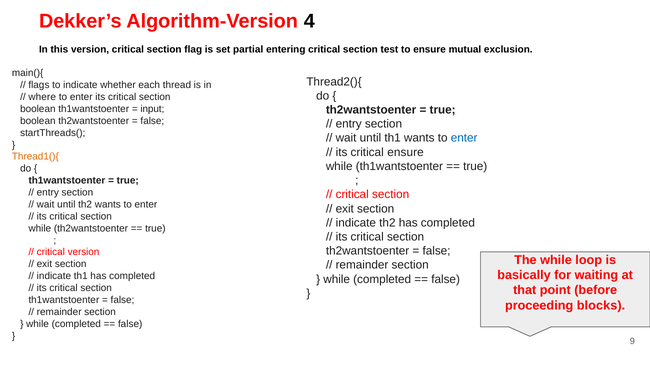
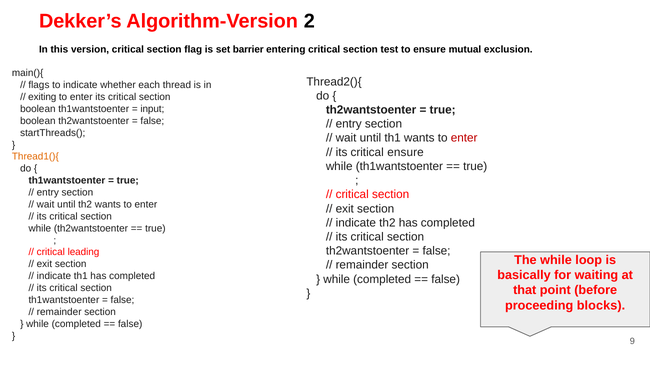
4: 4 -> 2 (309, 21)
partial: partial -> barrier (248, 50)
where: where -> exiting (42, 97)
enter colour: blue -> red (464, 138)
critical version: version -> leading (83, 252)
